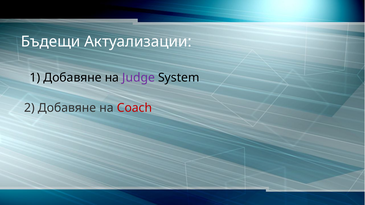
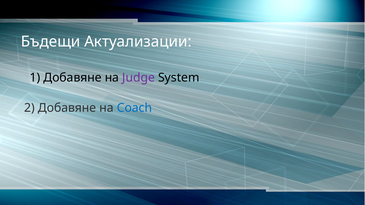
Coach colour: red -> blue (134, 108)
